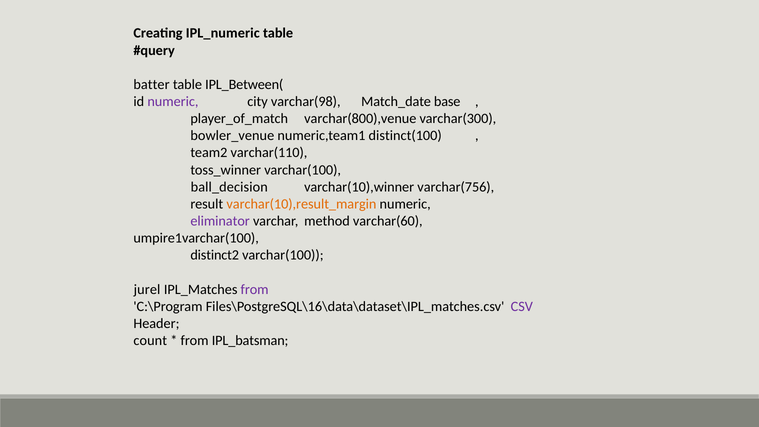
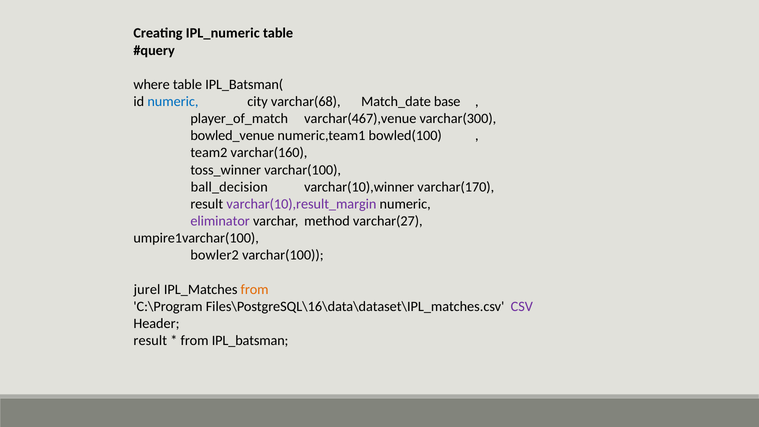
batter: batter -> where (152, 84)
IPL_Between(: IPL_Between( -> IPL_Batsman( (244, 84)
numeric colour: purple -> blue (173, 102)
varchar(98: varchar(98 -> varchar(68 (306, 102)
varchar(800),venue: varchar(800),venue -> varchar(467),venue (360, 119)
bowler_venue: bowler_venue -> bowled_venue (232, 136)
distinct(100: distinct(100 -> bowled(100 (405, 136)
varchar(110: varchar(110 -> varchar(160 (269, 153)
varchar(756: varchar(756 -> varchar(170 (456, 187)
varchar(10),result_margin colour: orange -> purple (301, 204)
varchar(60: varchar(60 -> varchar(27 (388, 221)
distinct2: distinct2 -> bowler2 (215, 255)
from colour: purple -> orange (255, 289)
count: count -> result (150, 341)
